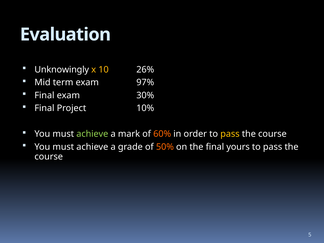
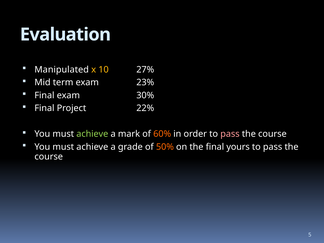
Unknowingly: Unknowingly -> Manipulated (62, 70)
26%: 26% -> 27% (145, 70)
97%: 97% -> 23% (145, 82)
10%: 10% -> 22% (145, 108)
pass colour: yellow -> pink (230, 134)
